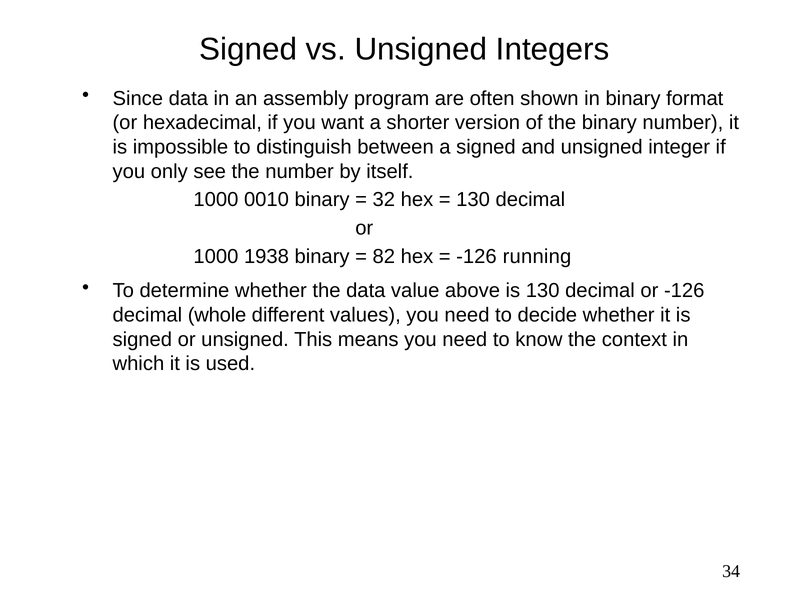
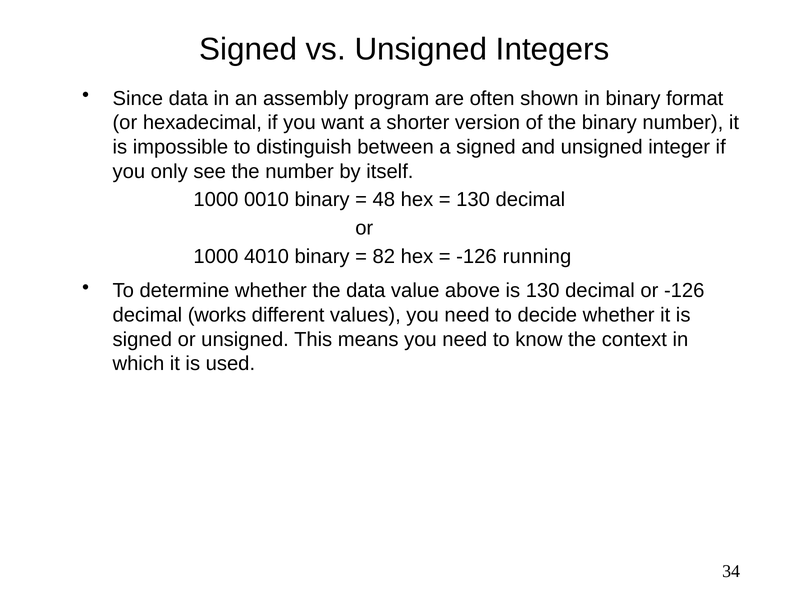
32: 32 -> 48 (384, 200)
1938: 1938 -> 4010 (266, 256)
whole: whole -> works (217, 315)
